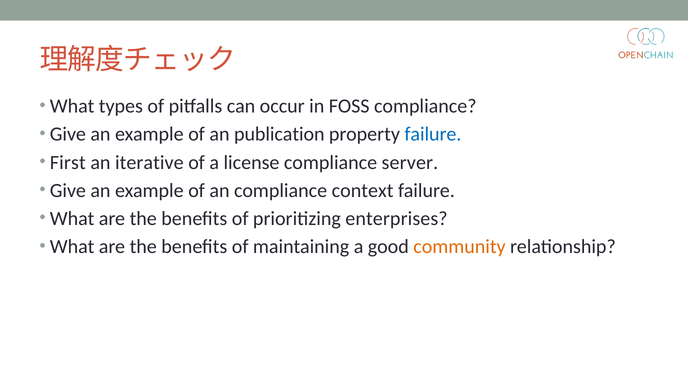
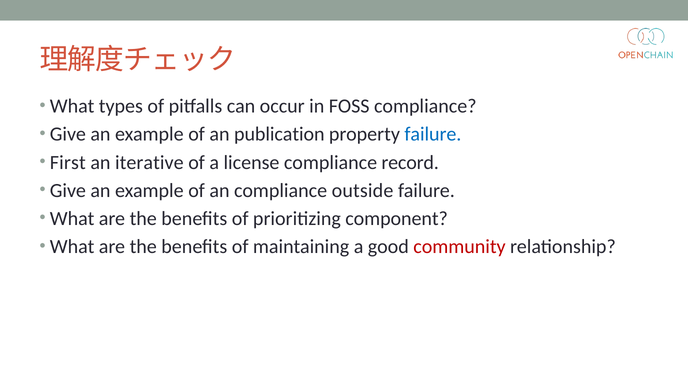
server: server -> record (410, 162)
context: context -> outside (363, 190)
enterprises: enterprises -> component (397, 219)
community colour: orange -> red (460, 247)
